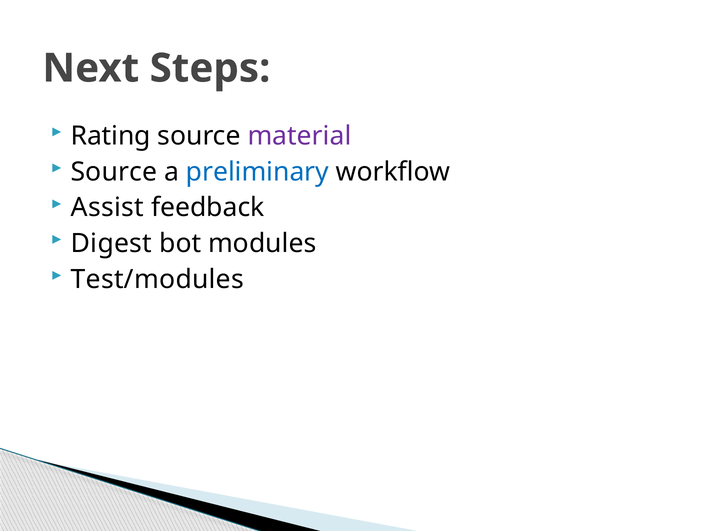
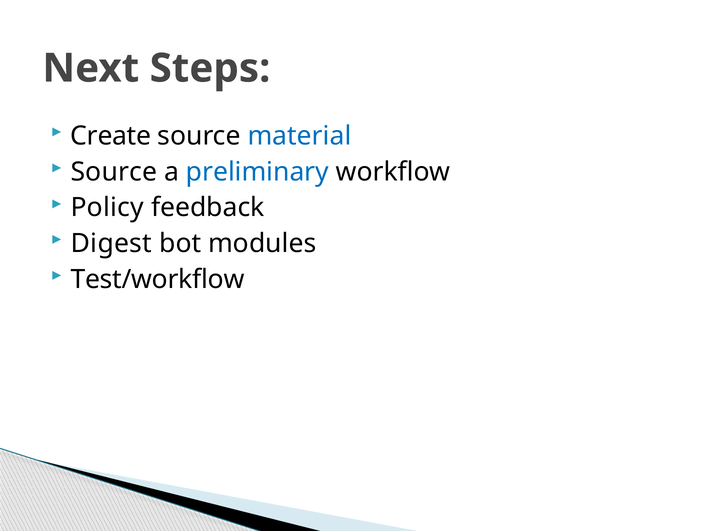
Rating: Rating -> Create (111, 136)
material colour: purple -> blue (300, 136)
Assist: Assist -> Policy (107, 208)
Test/modules: Test/modules -> Test/workflow (158, 279)
